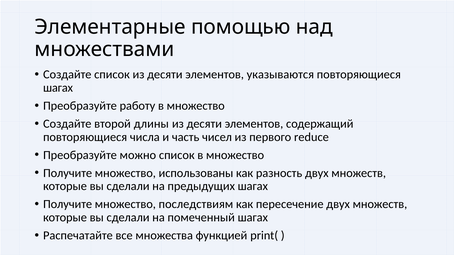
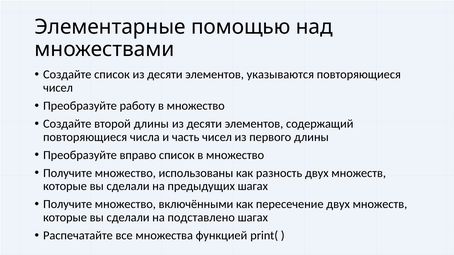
шагах: шагах -> чисел (58, 88)
первого reduce: reduce -> длины (311, 137)
можно: можно -> вправо (138, 155)
последствиям: последствиям -> включёнными (196, 204)
помеченный: помеченный -> подставлено (201, 218)
